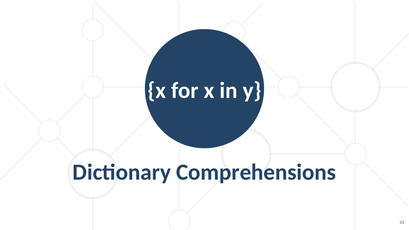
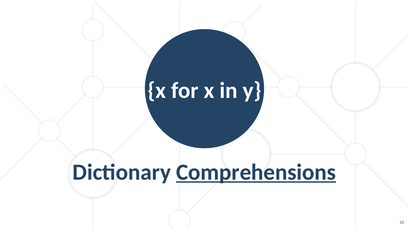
Comprehensions underline: none -> present (256, 172)
